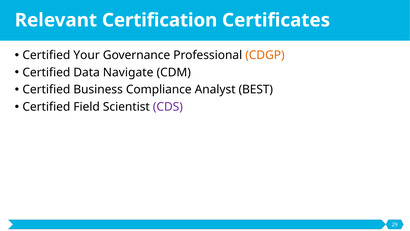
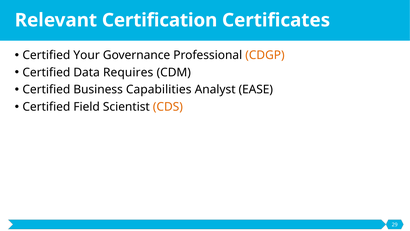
Navigate: Navigate -> Requires (128, 72)
Compliance: Compliance -> Capabilities (159, 90)
BEST: BEST -> EASE (256, 90)
CDS colour: purple -> orange (168, 107)
